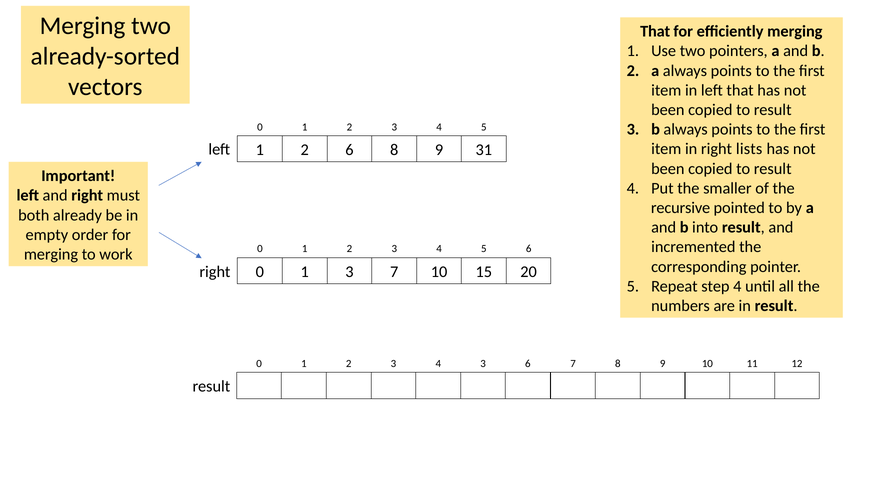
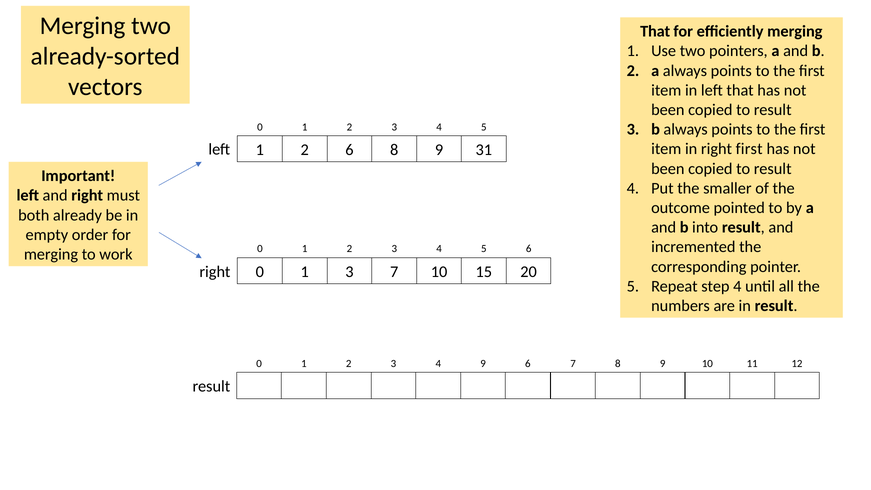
right lists: lists -> first (749, 149)
recursive: recursive -> outcome (681, 208)
2 3: 3 -> 9 (483, 364)
